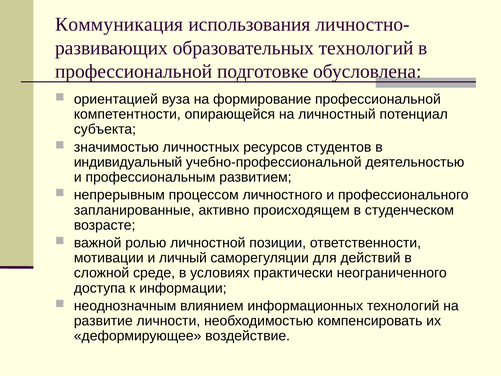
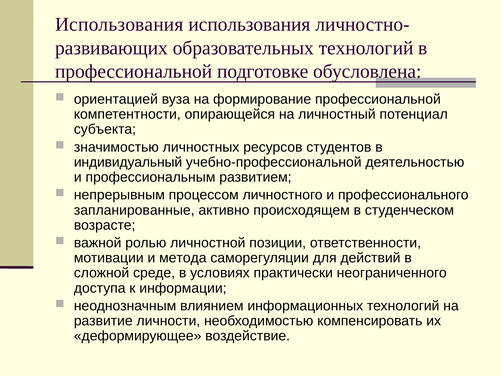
Коммуникация: Коммуникация -> Использования (119, 24)
личный: личный -> метода (183, 258)
